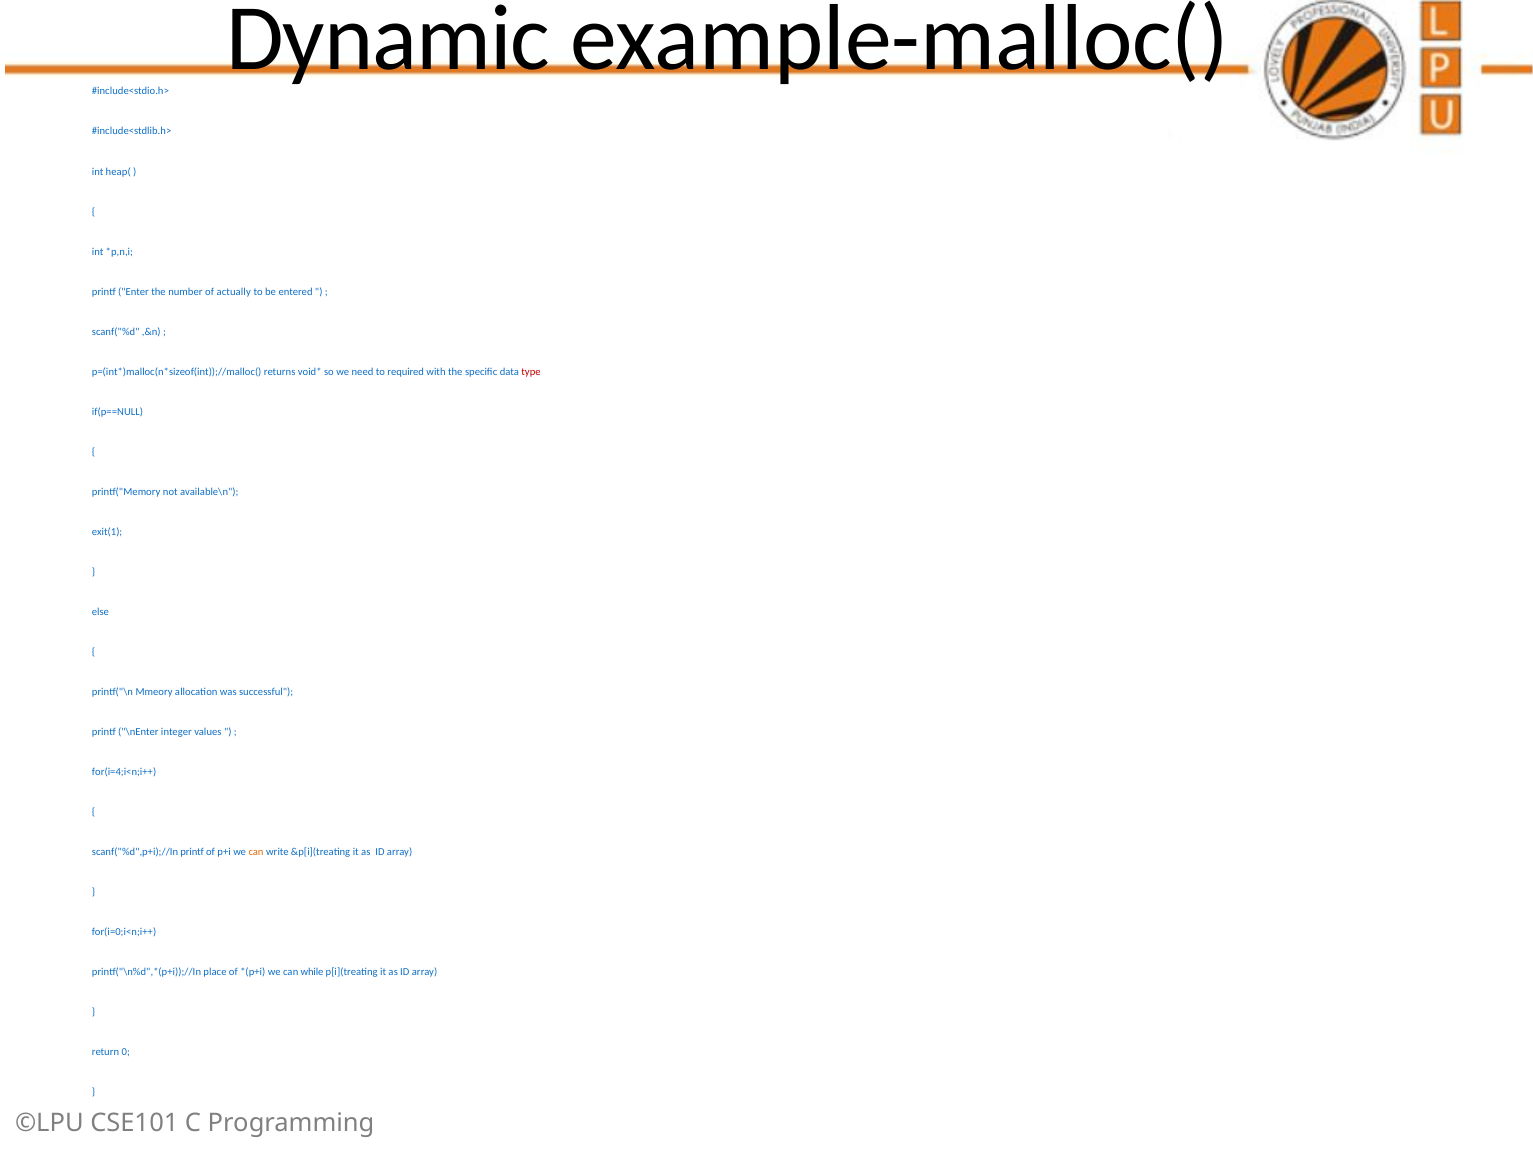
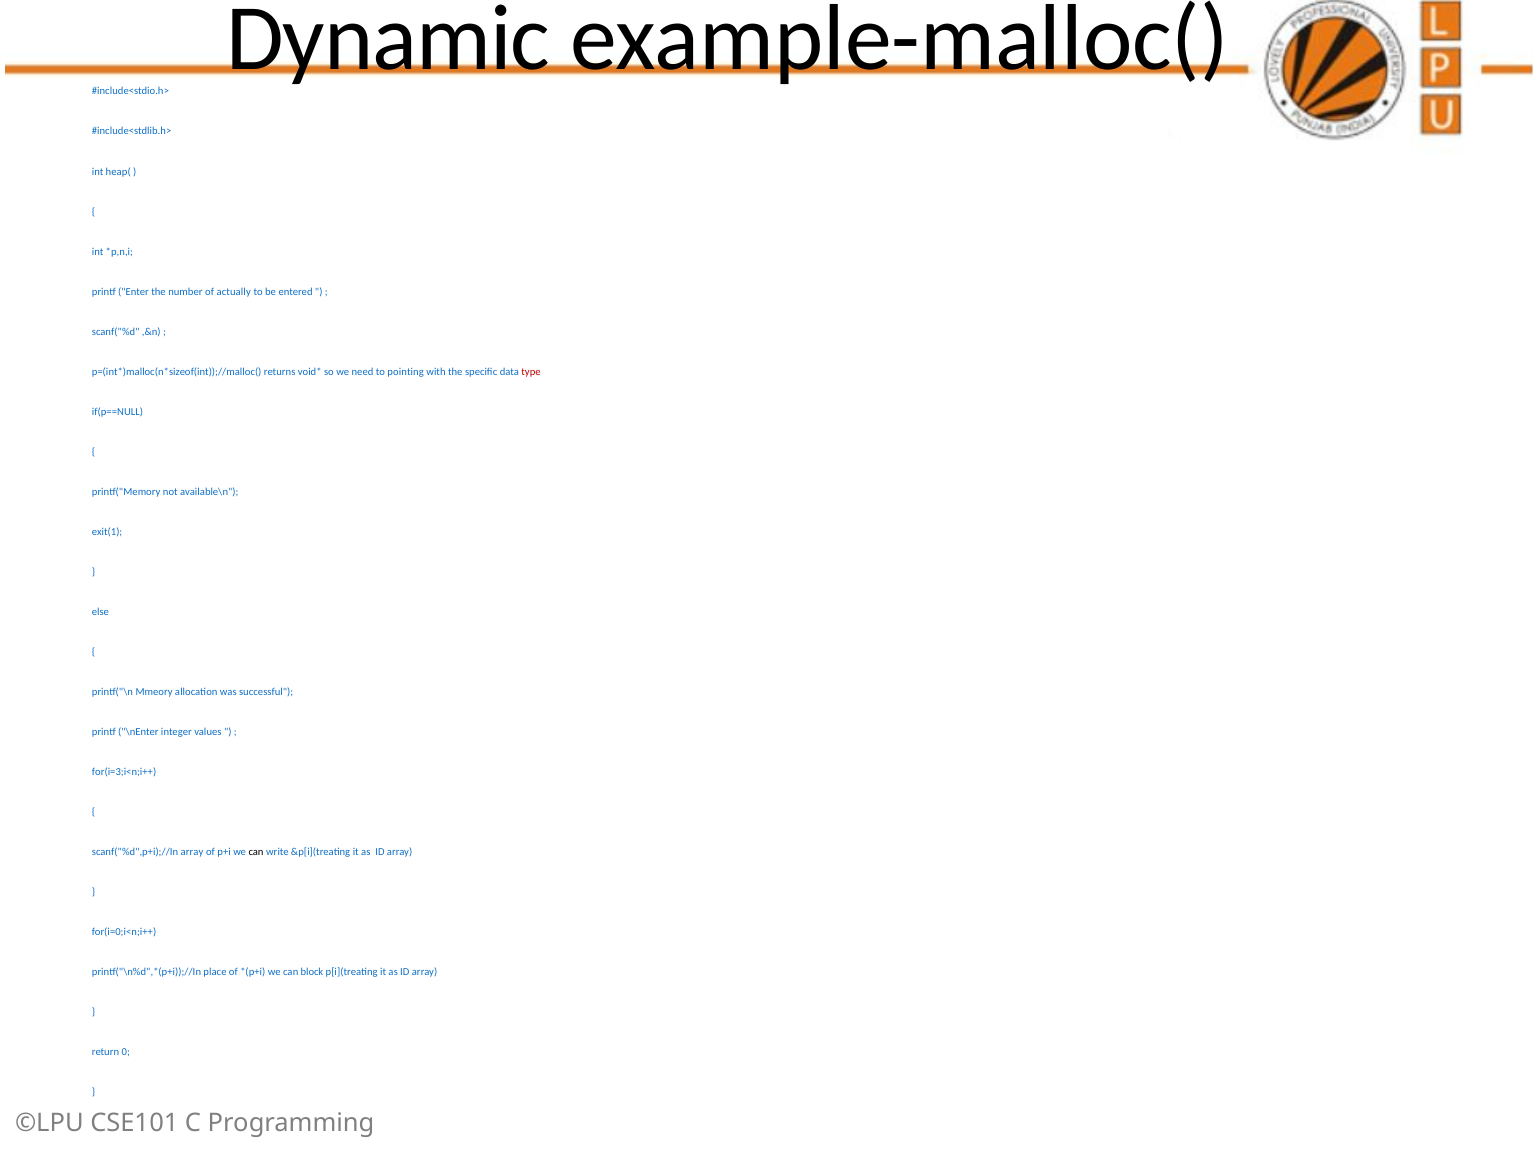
required: required -> pointing (406, 372)
for(i=4;i<n;i++: for(i=4;i<n;i++ -> for(i=3;i<n;i++ (124, 772)
scanf("%d",p+i);//In printf: printf -> array (192, 852)
can colour: orange -> black (256, 852)
while: while -> block (312, 972)
